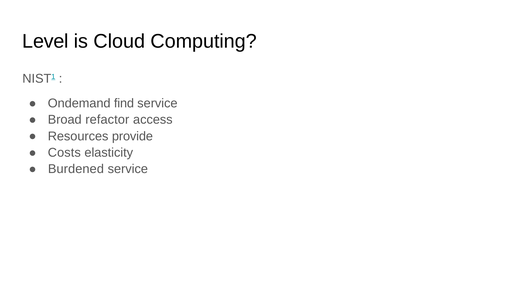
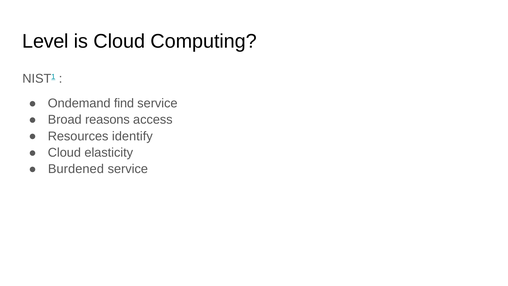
refactor: refactor -> reasons (107, 120)
provide: provide -> identify (132, 136)
Costs: Costs -> Cloud (64, 152)
